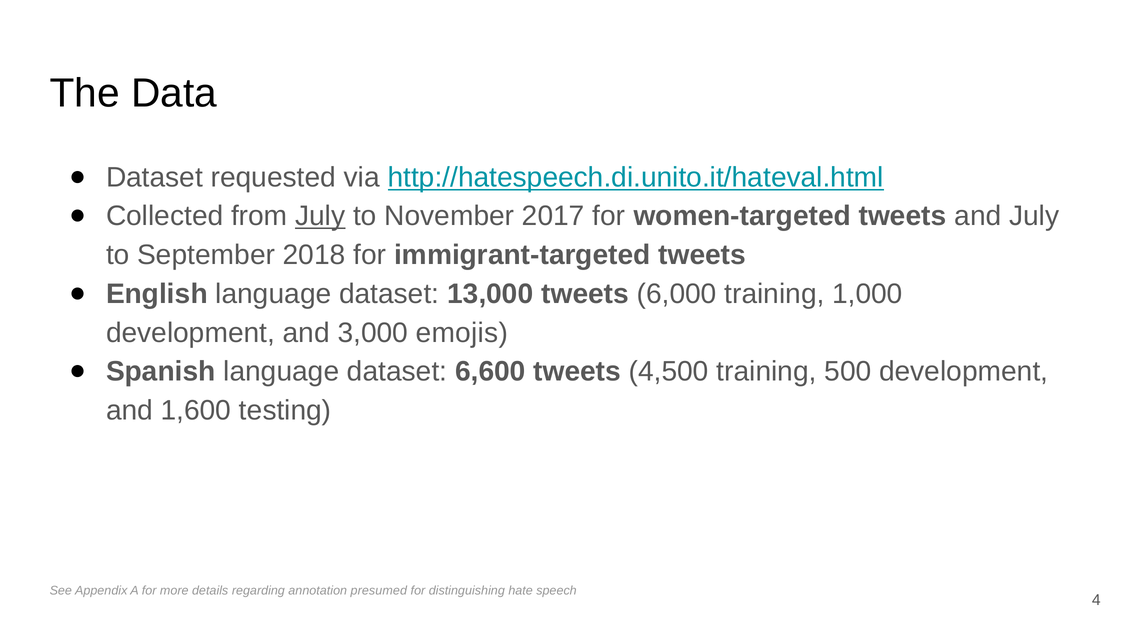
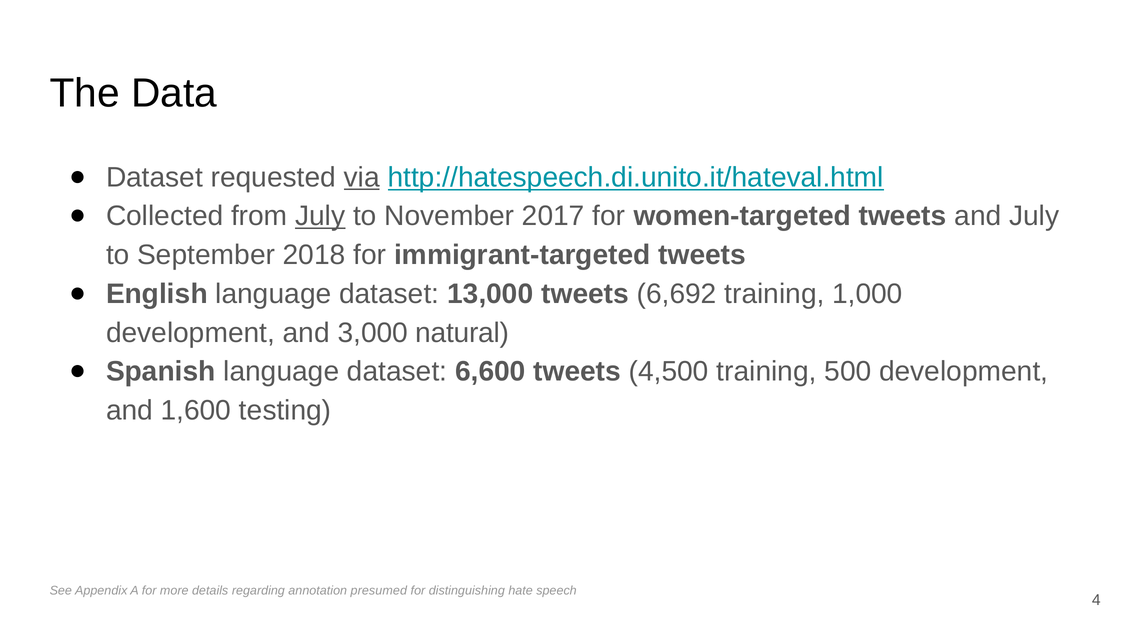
via underline: none -> present (362, 177)
6,000: 6,000 -> 6,692 (677, 294)
emojis: emojis -> natural (462, 333)
